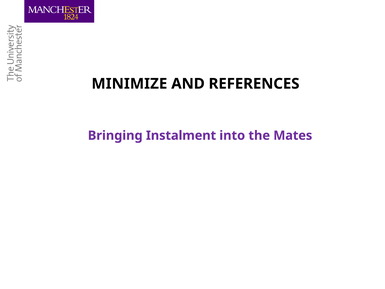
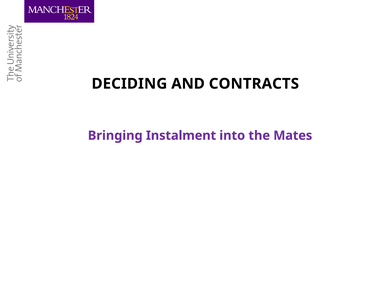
MINIMIZE: MINIMIZE -> DECIDING (129, 84)
REFERENCES: REFERENCES -> CONTRACTS (254, 84)
